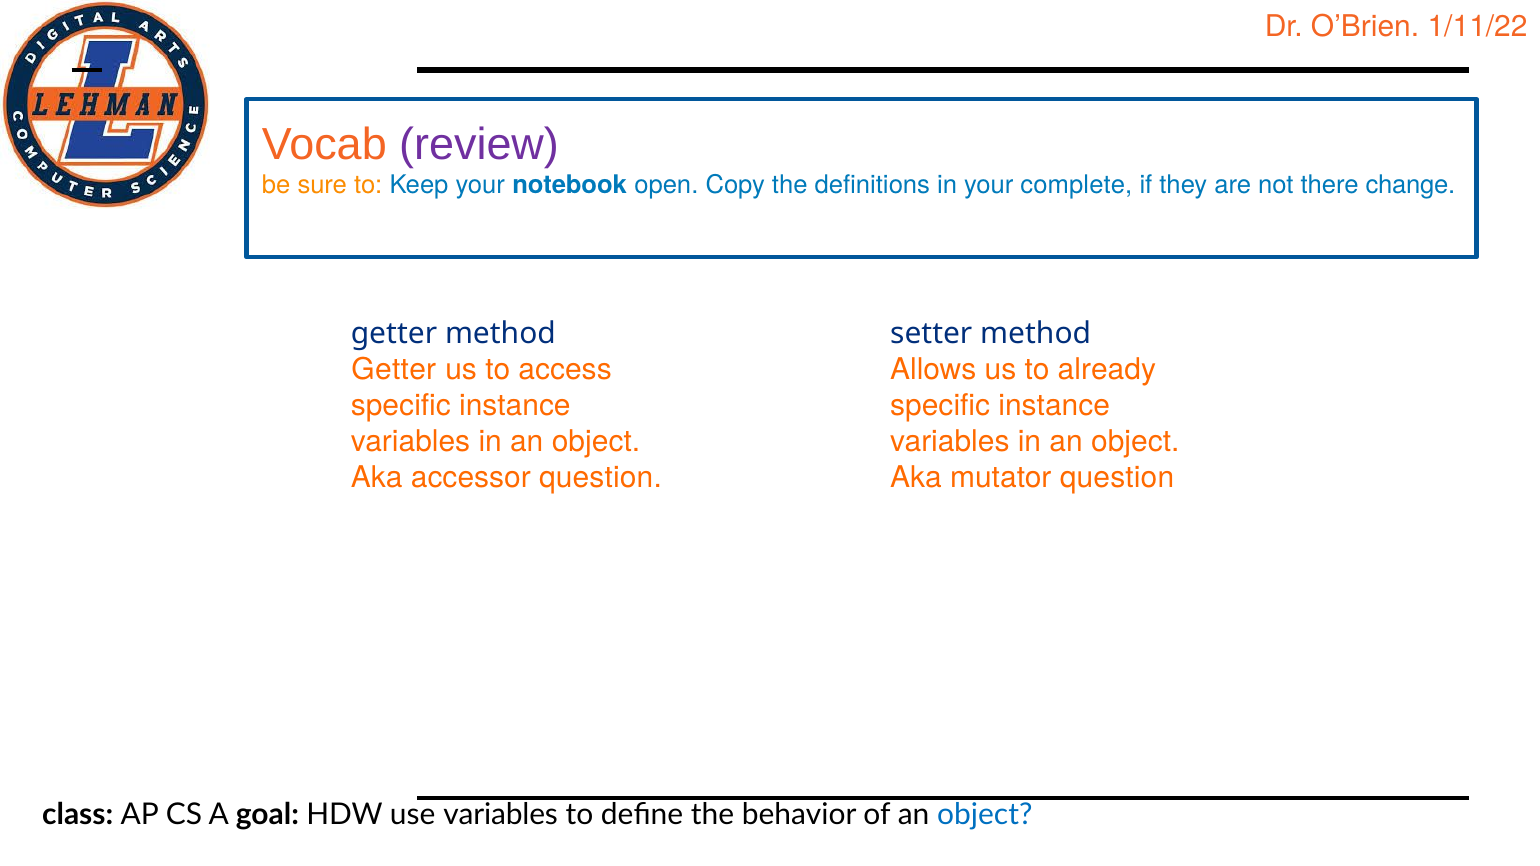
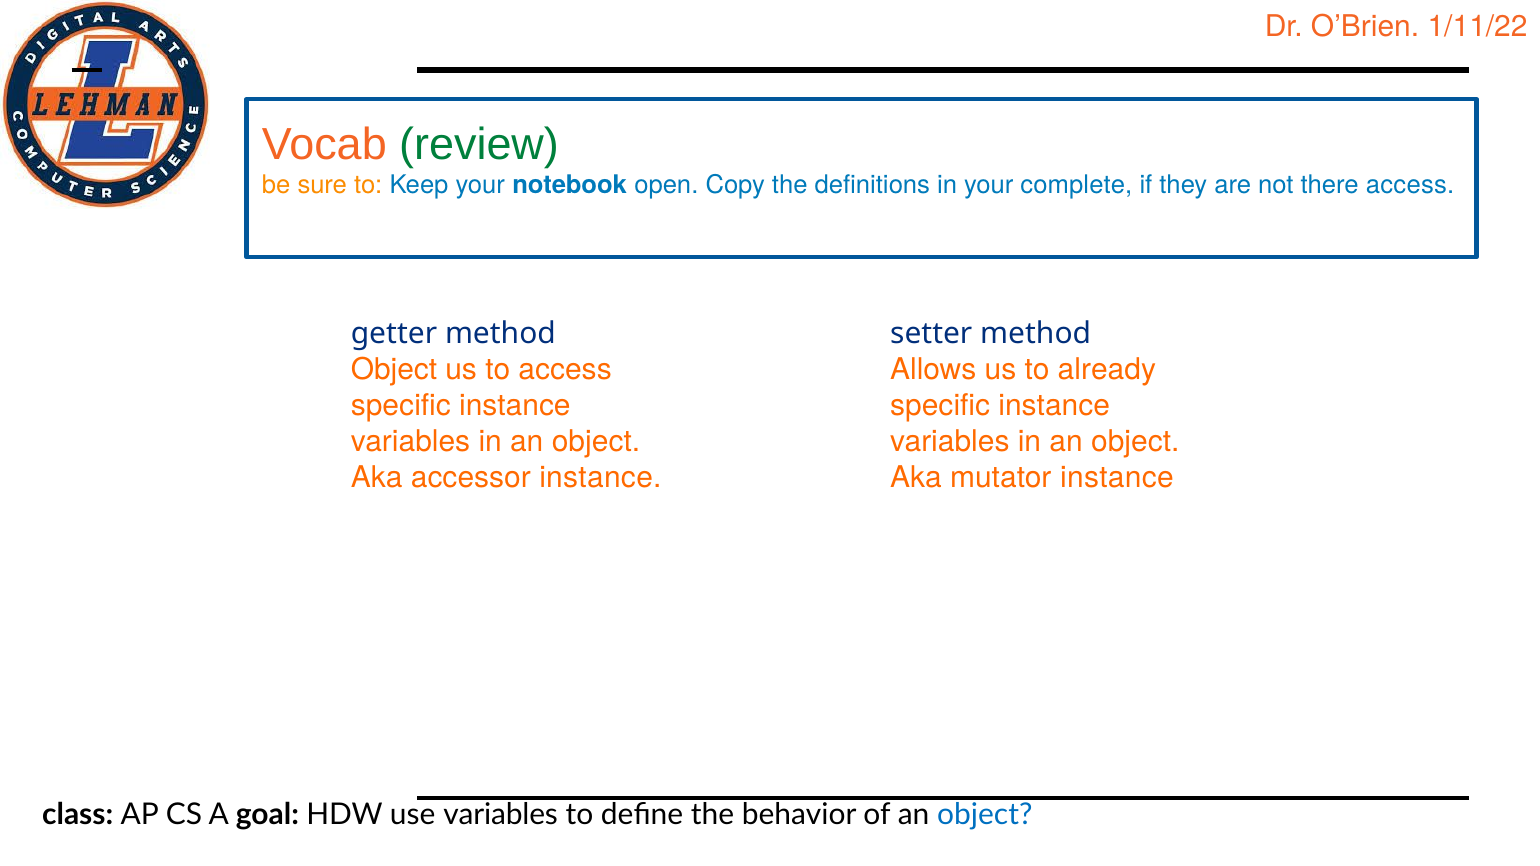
review colour: purple -> green (479, 145)
there change: change -> access (1410, 186)
Getter: Getter -> Object (394, 370)
accessor question: question -> instance (600, 477)
mutator question: question -> instance (1117, 477)
